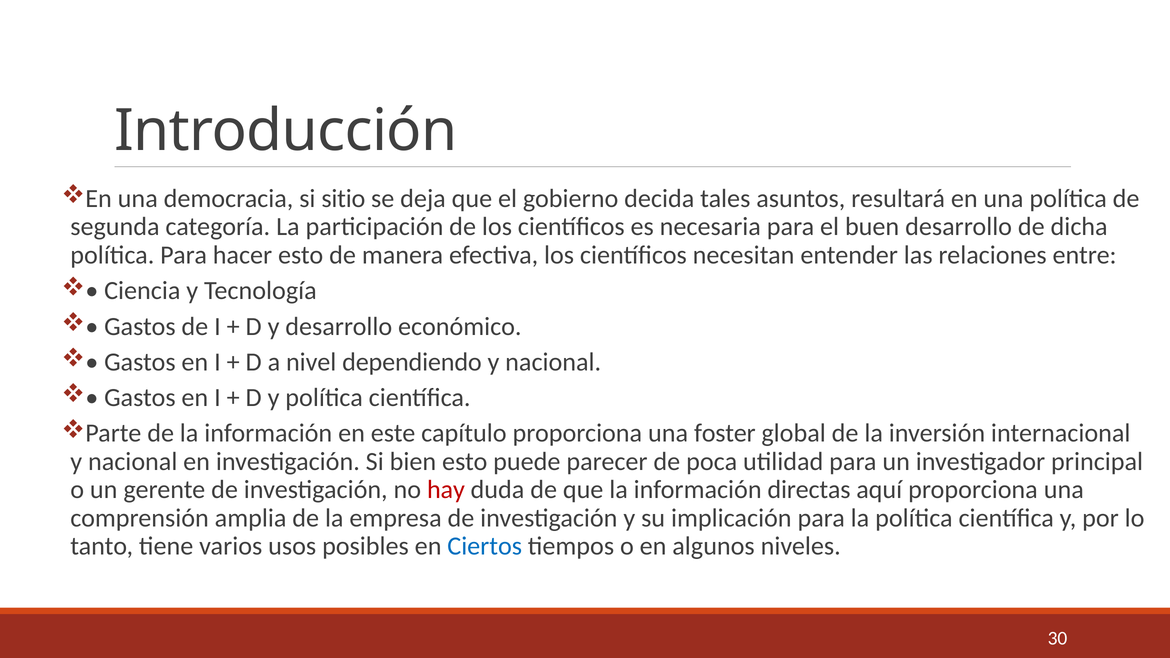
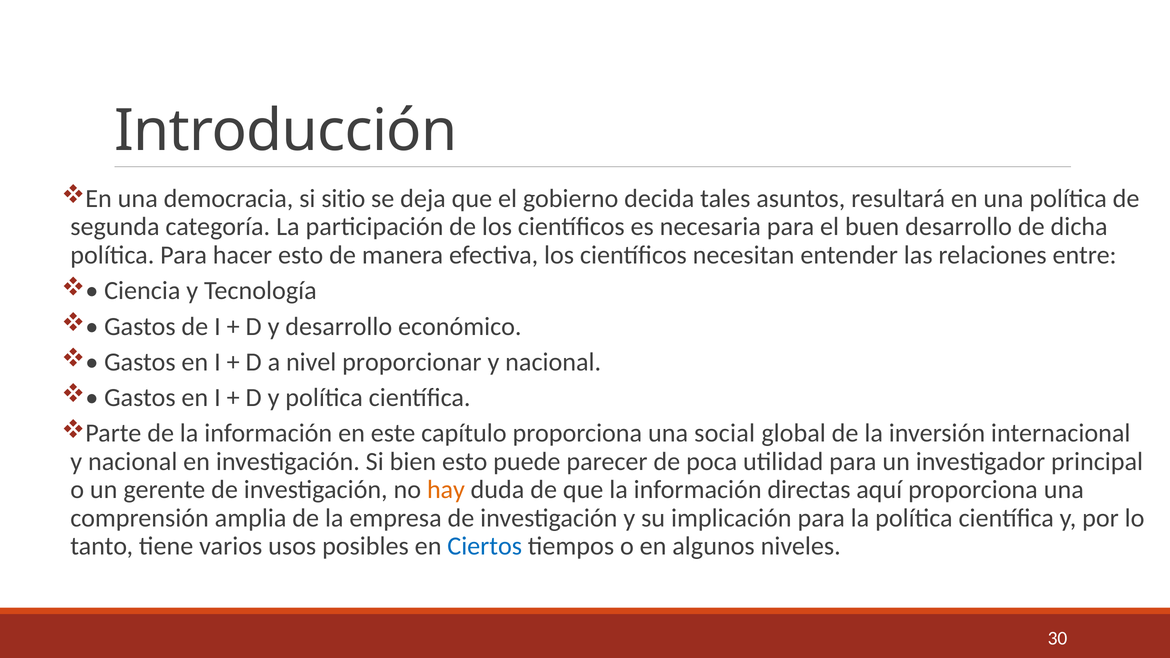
dependiendo: dependiendo -> proporcionar (412, 362)
foster: foster -> social (725, 433)
hay colour: red -> orange (446, 490)
